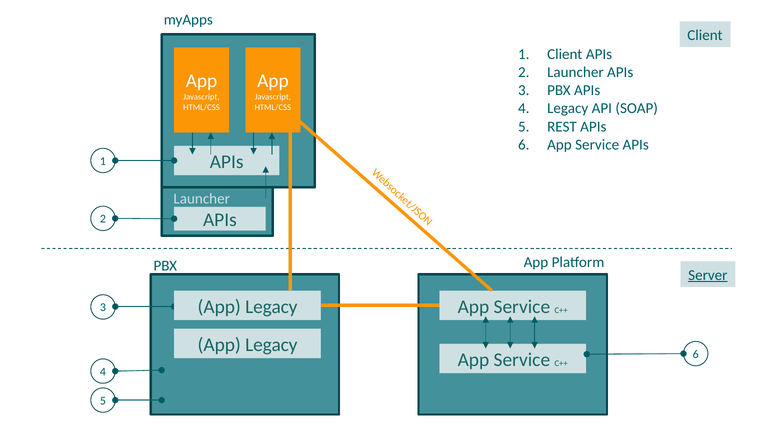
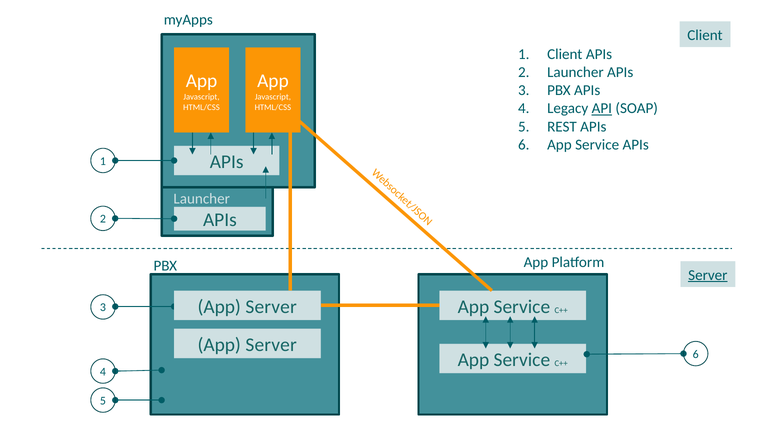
API underline: none -> present (602, 109)
Legacy: Legacy -> Server (271, 307)
Legacy: Legacy -> Server (271, 345)
